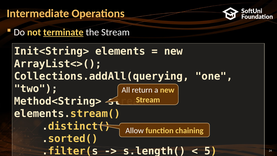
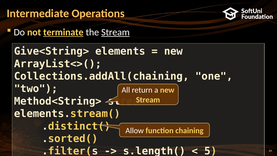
Stream underline: none -> present (115, 32)
Init<String>: Init<String> -> Give<String> (52, 51)
Collections.addAll(querying: Collections.addAll(querying -> Collections.addAll(chaining (102, 76)
